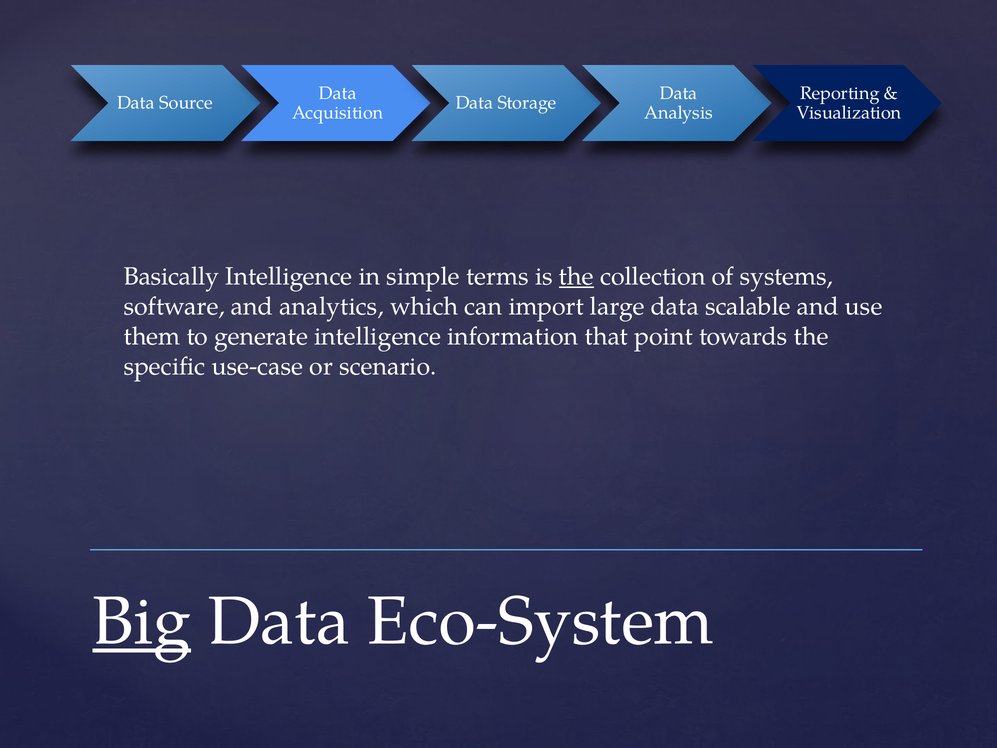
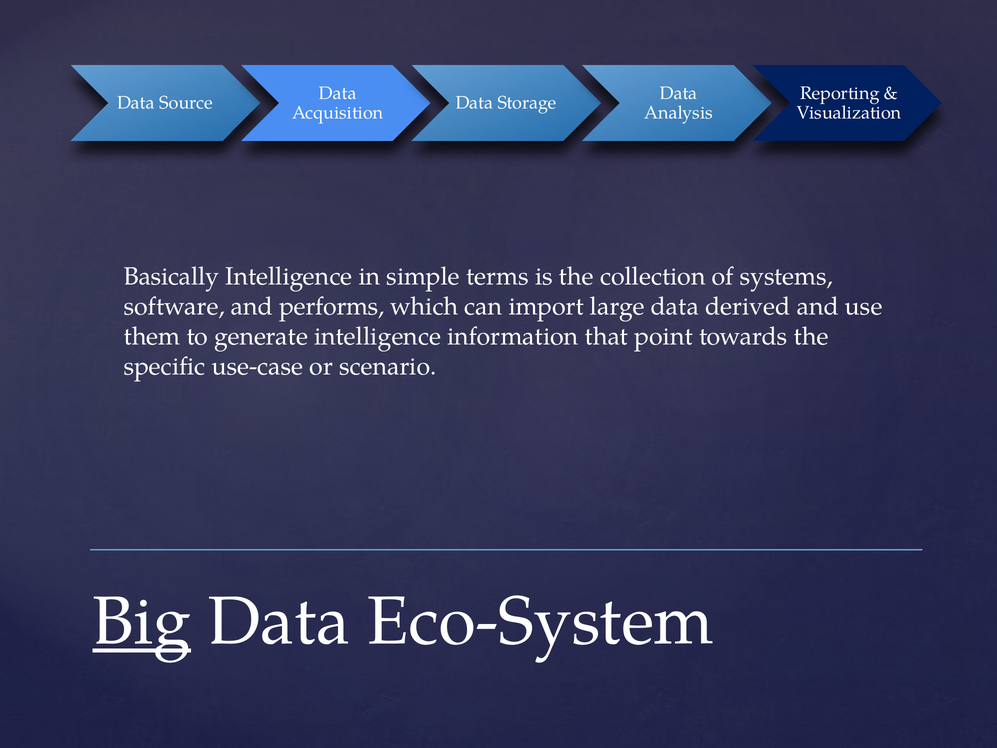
the underline: present -> none (576, 277)
analytics: analytics -> performs (332, 306)
scalable: scalable -> derived (748, 306)
